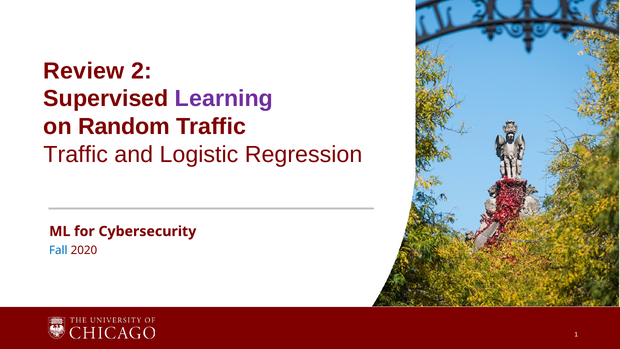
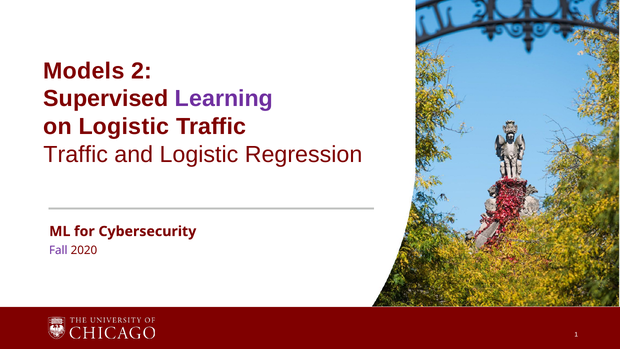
Review: Review -> Models (84, 71)
on Random: Random -> Logistic (124, 127)
Fall colour: blue -> purple (58, 250)
